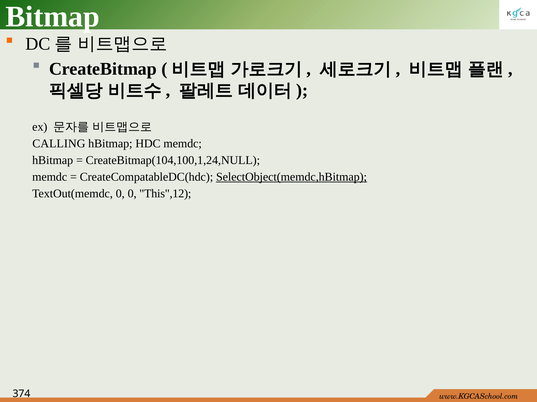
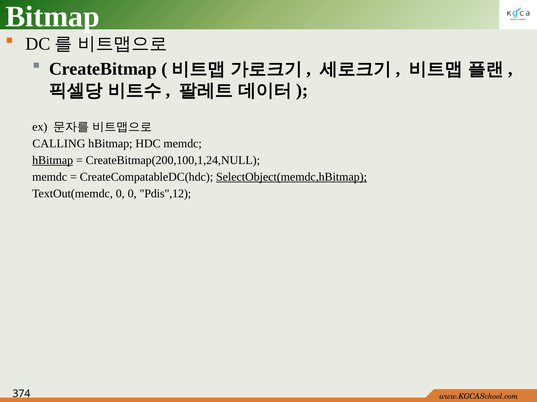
hBitmap underline: none -> present (53, 161)
CreateBitmap(104,100,1,24,NULL: CreateBitmap(104,100,1,24,NULL -> CreateBitmap(200,100,1,24,NULL (173, 161)
This",12: This",12 -> Pdis",12 (165, 194)
